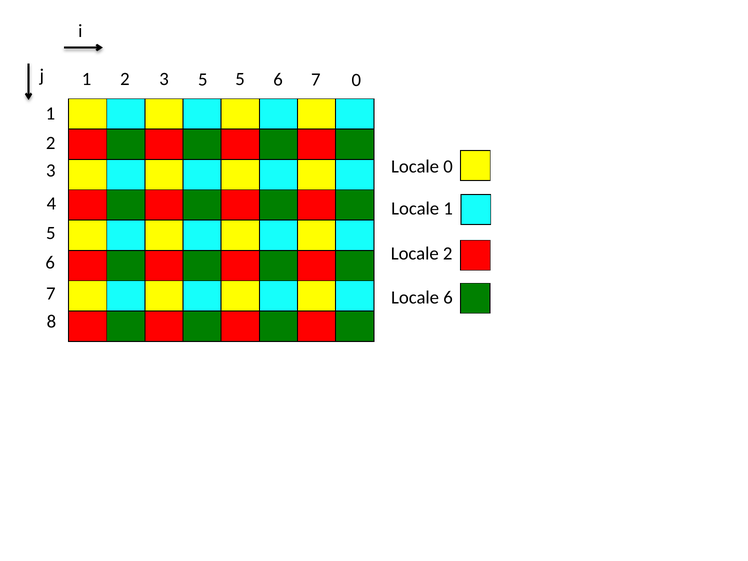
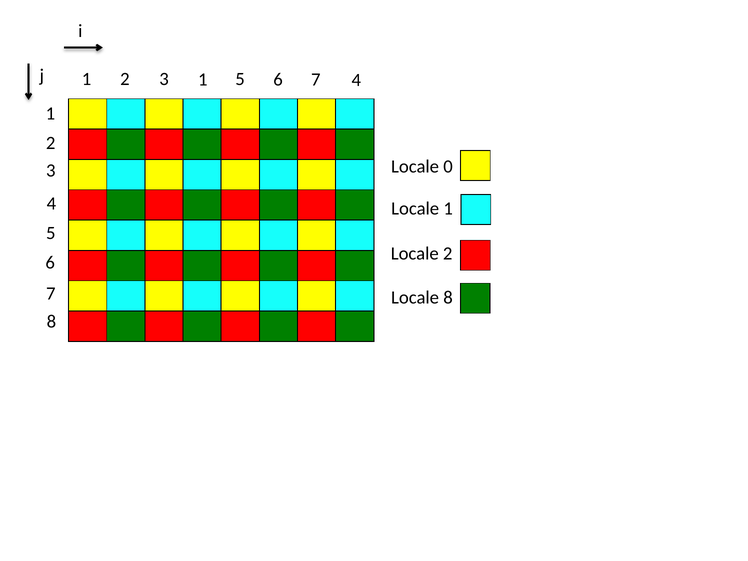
3 5: 5 -> 1 (203, 79)
7 0: 0 -> 4 (356, 80)
Locale 6: 6 -> 8 (448, 297)
